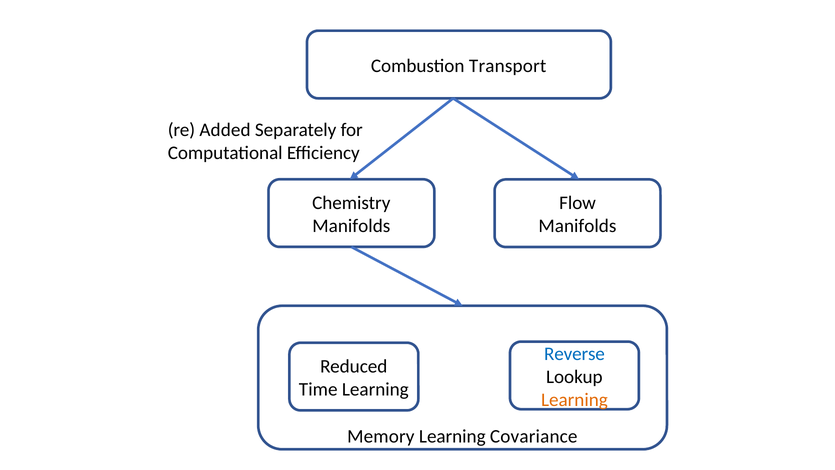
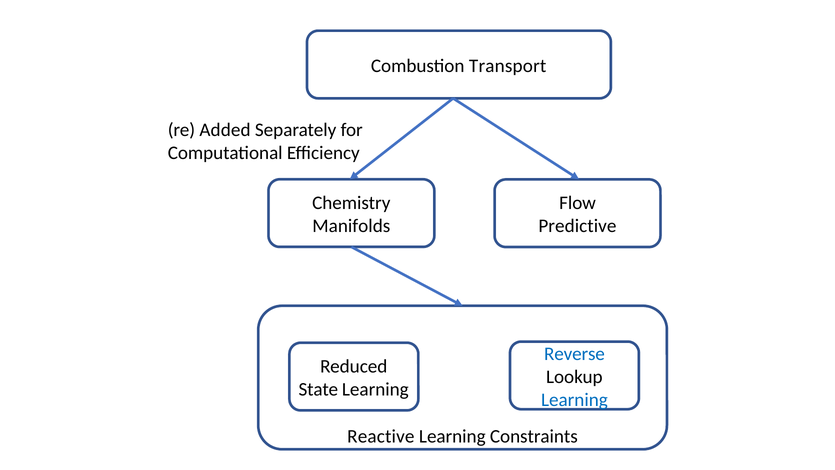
Manifolds: Manifolds -> Predictive (577, 226)
Time: Time -> State (318, 389)
Learning colour: orange -> blue (574, 399)
Memory: Memory -> Reactive (381, 436)
Covariance: Covariance -> Constraints (534, 436)
